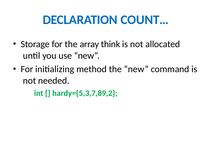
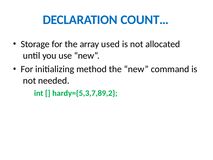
think: think -> used (110, 44)
